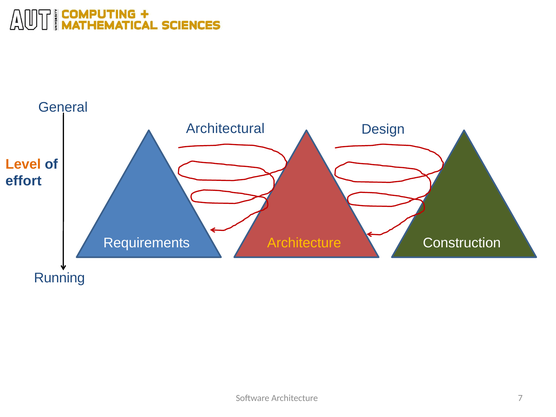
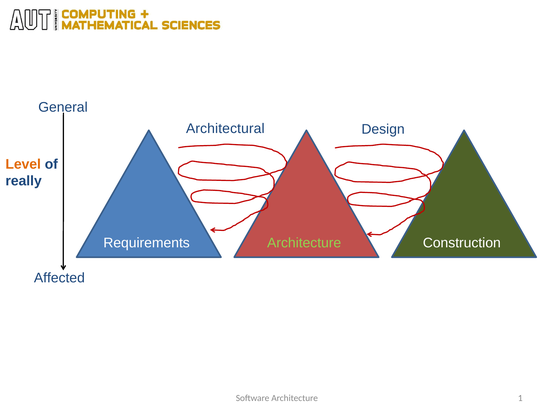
effort: effort -> really (24, 181)
Architecture colour: yellow -> light green (304, 243)
Running: Running -> Affected (59, 278)
7: 7 -> 1 (520, 398)
